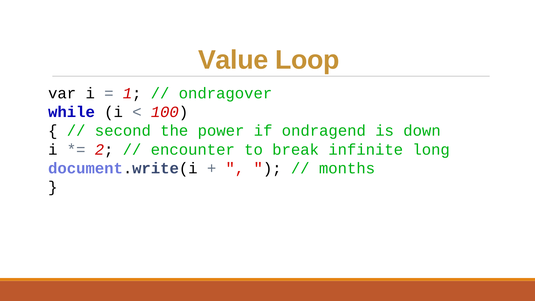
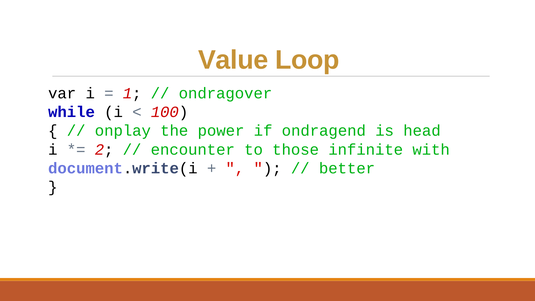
second: second -> onplay (123, 131)
down: down -> head (422, 131)
break: break -> those (296, 149)
long: long -> with (431, 149)
months: months -> better (347, 168)
